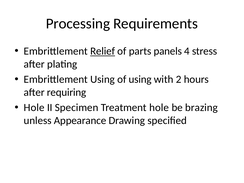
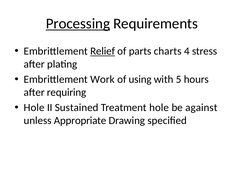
Processing underline: none -> present (78, 24)
panels: panels -> charts (168, 51)
Embrittlement Using: Using -> Work (103, 79)
2: 2 -> 5 (179, 79)
Specimen: Specimen -> Sustained (77, 108)
brazing: brazing -> against (201, 108)
Appearance: Appearance -> Appropriate (80, 121)
